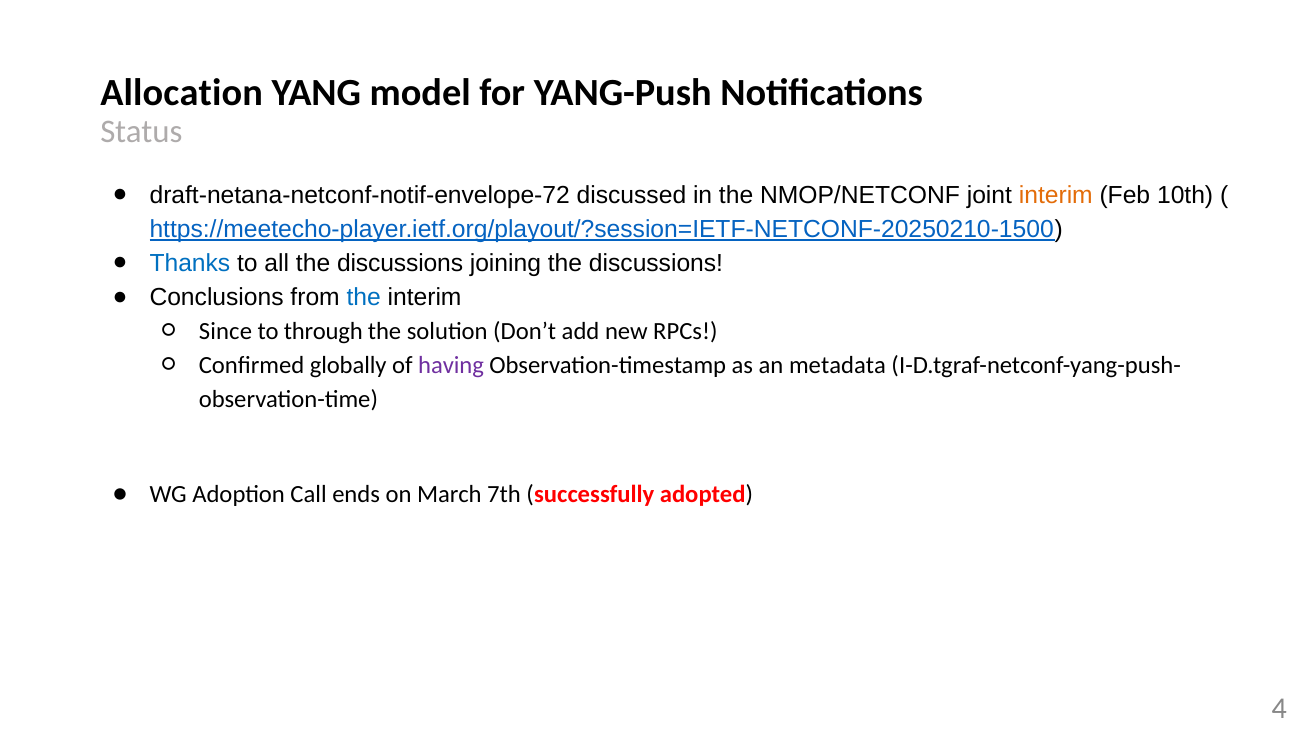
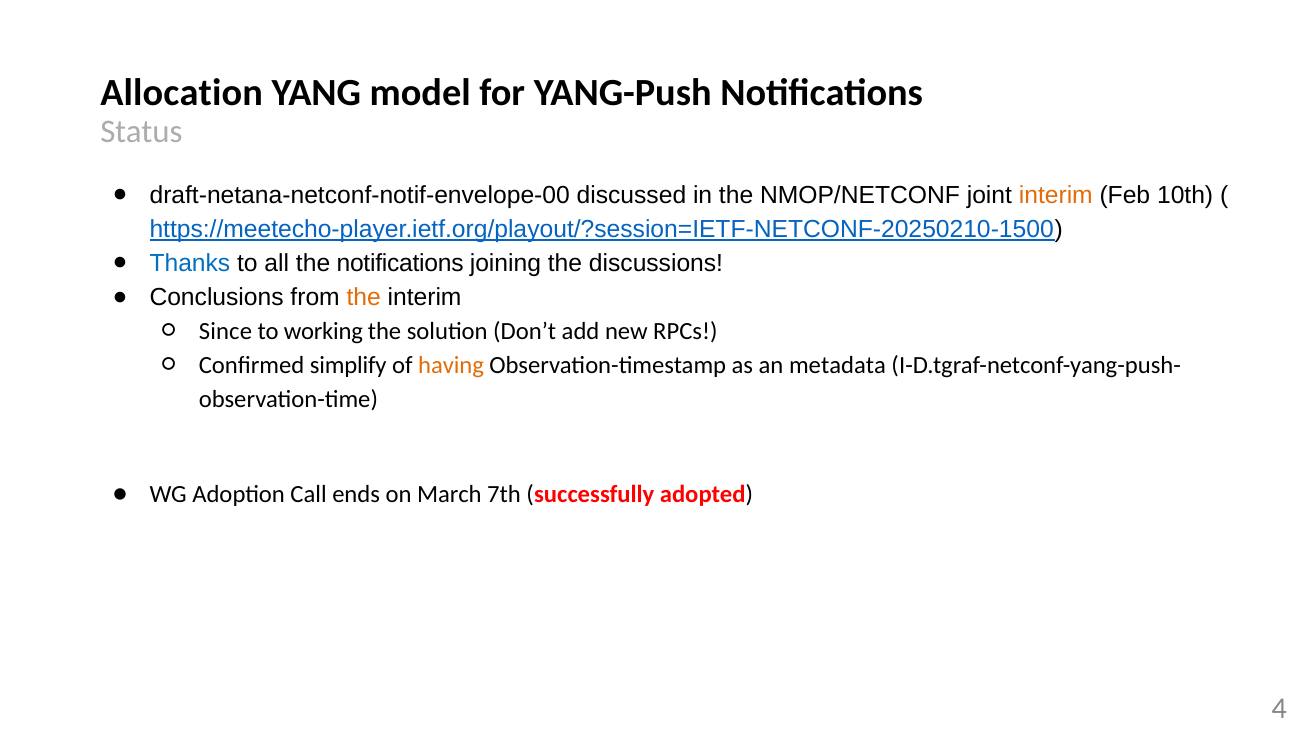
draft-netana-netconf-notif-envelope-72: draft-netana-netconf-notif-envelope-72 -> draft-netana-netconf-notif-envelope-00 (360, 195)
all the discussions: discussions -> notifications (400, 263)
the colour: blue -> orange (364, 297)
through: through -> working (323, 331)
globally: globally -> simplify (348, 365)
having colour: purple -> orange (451, 365)
